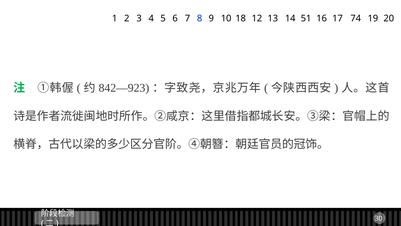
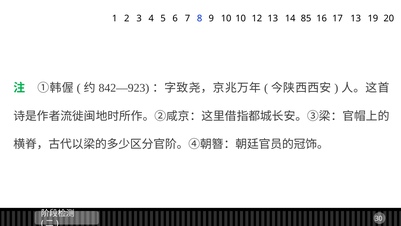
10 18: 18 -> 10 (241, 18)
51: 51 -> 85 (306, 18)
17 74: 74 -> 13 (356, 18)
